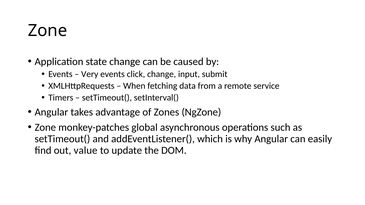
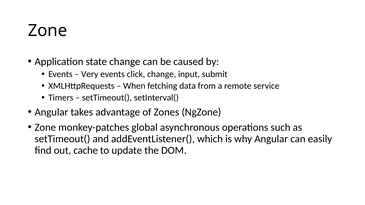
value: value -> cache (86, 151)
